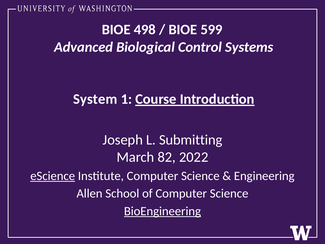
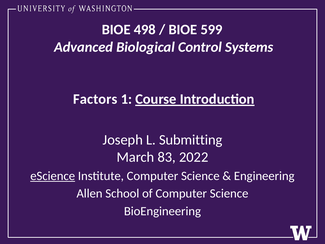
System: System -> Factors (95, 99)
82: 82 -> 83 (167, 157)
BioEngineering underline: present -> none (162, 211)
